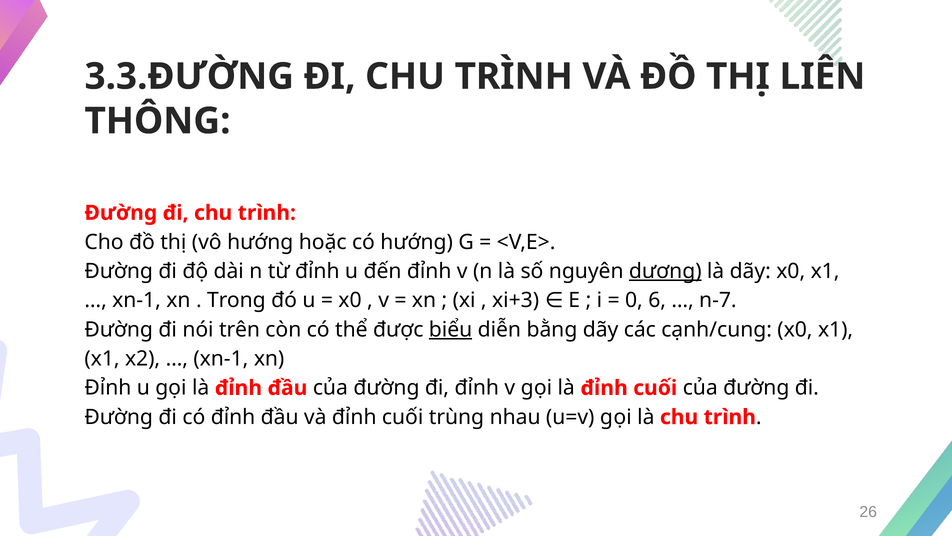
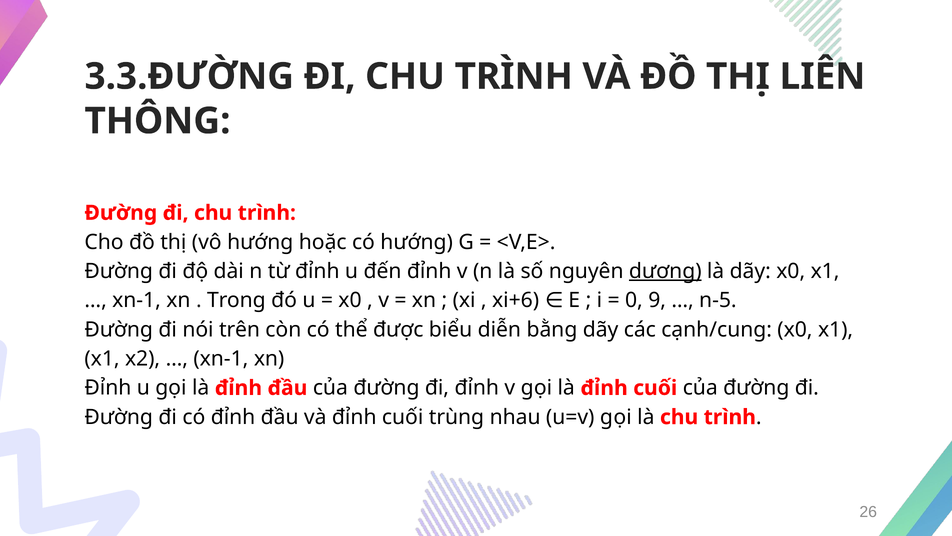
xi+3: xi+3 -> xi+6 (516, 300)
6: 6 -> 9 (657, 300)
n-7: n-7 -> n-5 (718, 300)
biểu underline: present -> none (451, 329)
